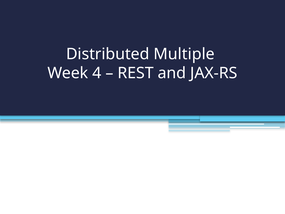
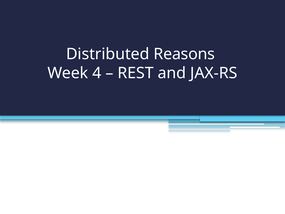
Multiple: Multiple -> Reasons (184, 54)
